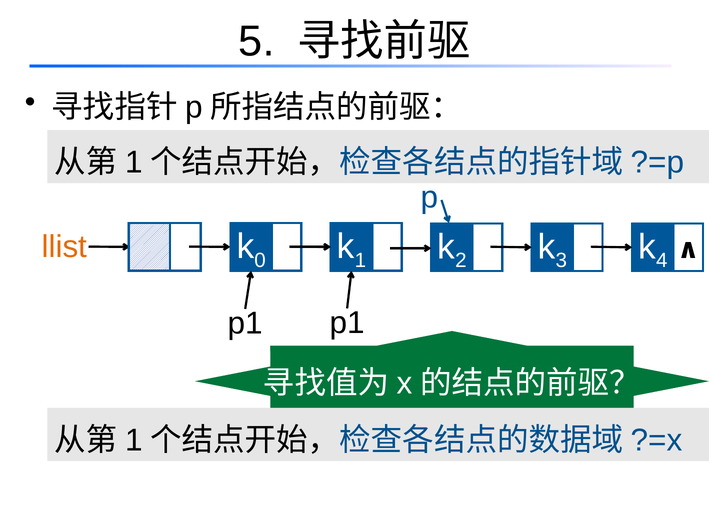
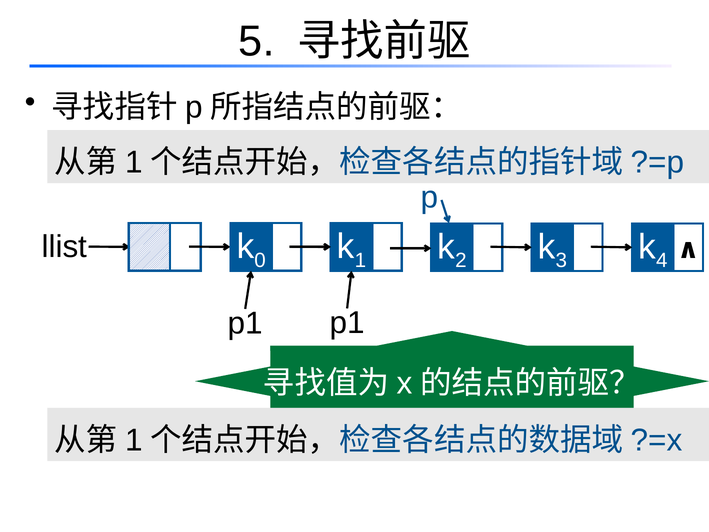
llist colour: orange -> black (64, 247)
